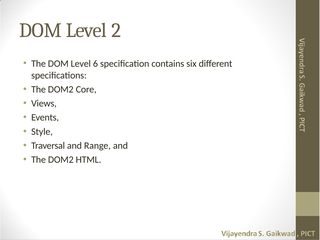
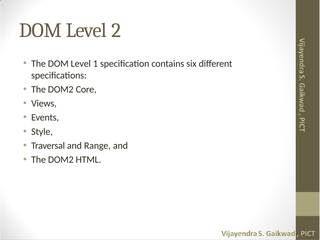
6: 6 -> 1 (95, 64)
